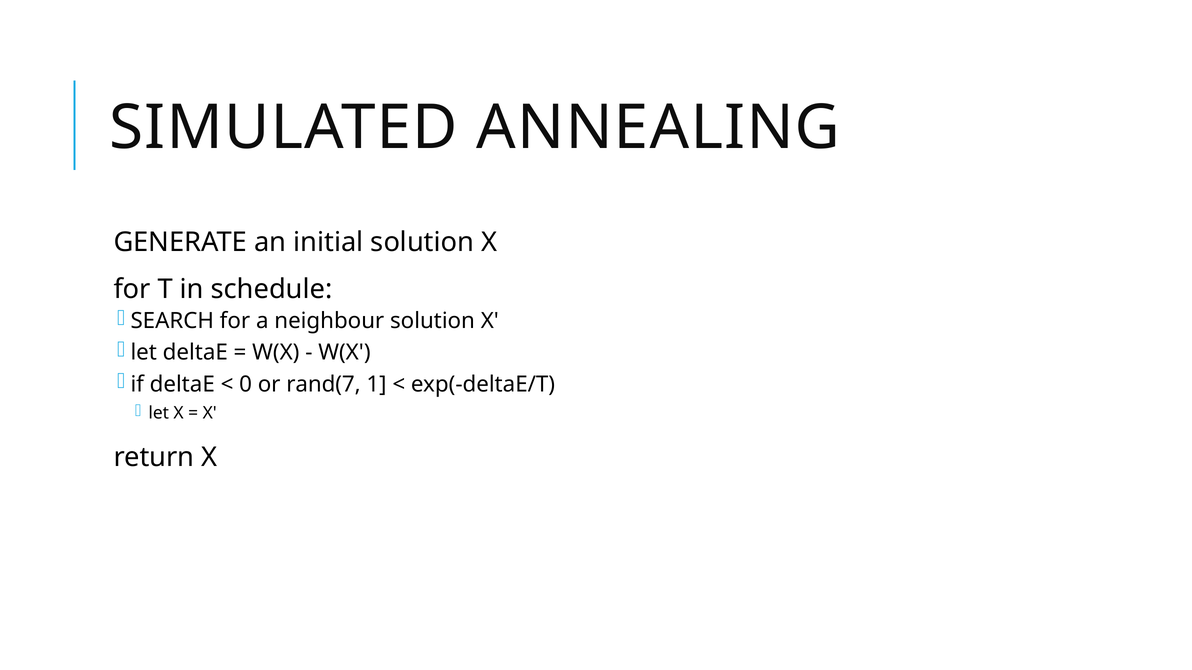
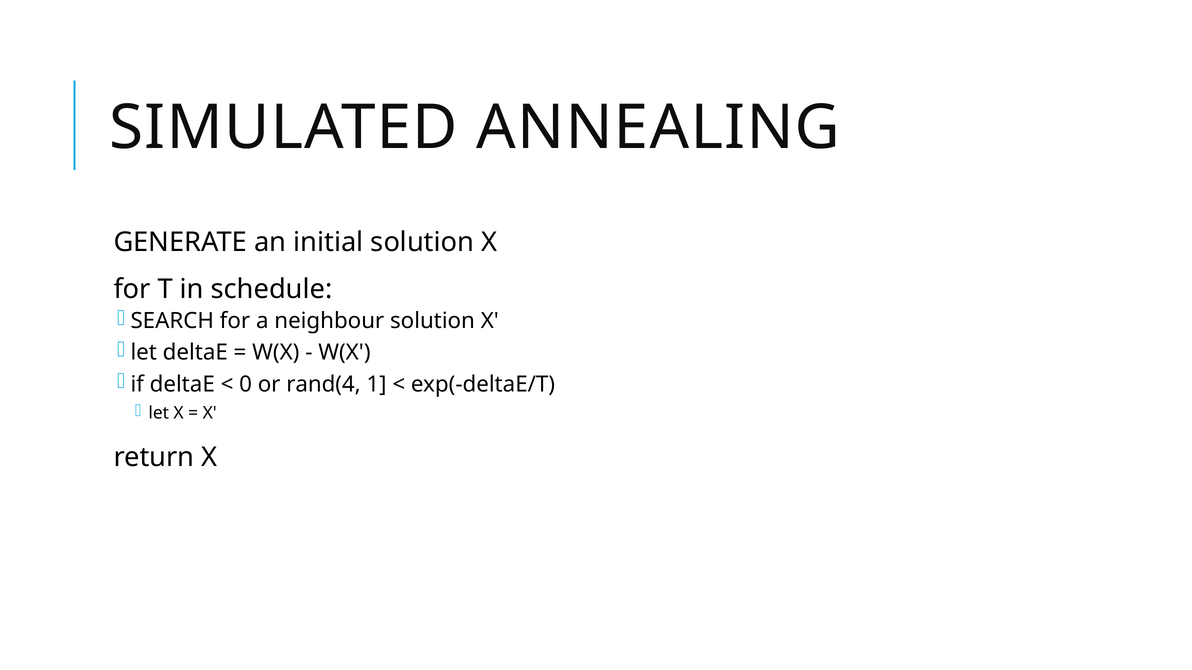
rand(7: rand(7 -> rand(4 (323, 384)
